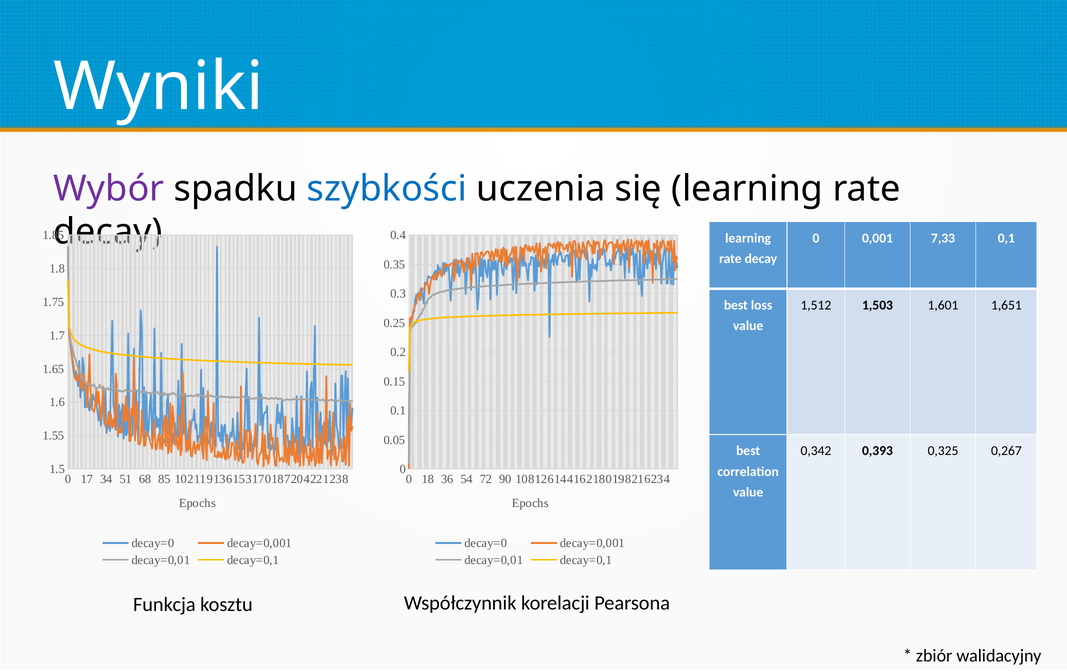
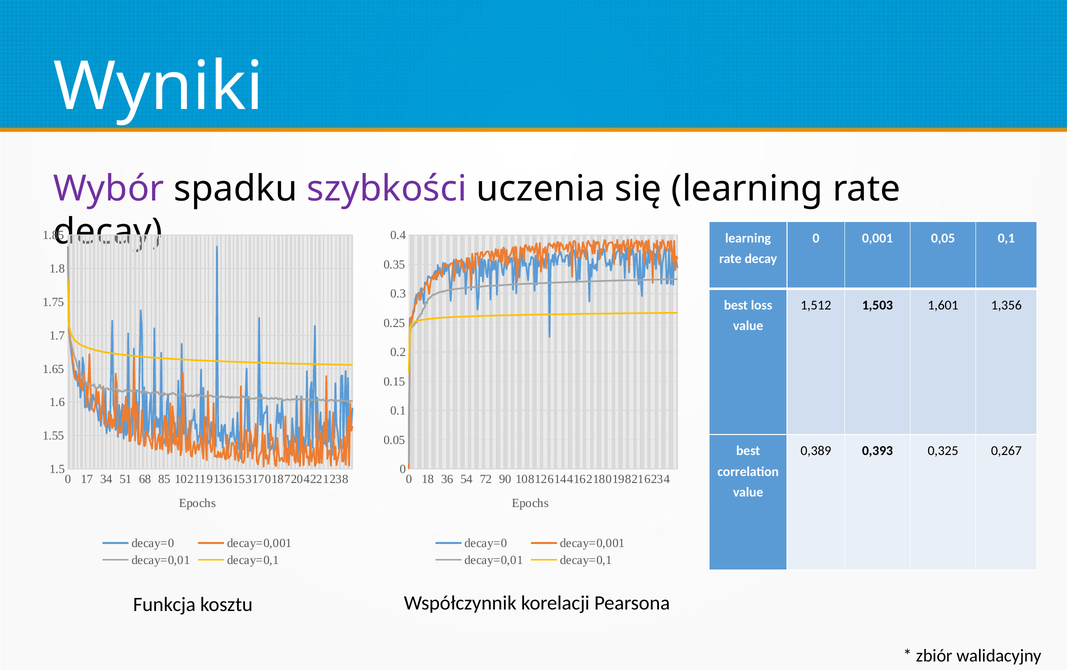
szybkości colour: blue -> purple (387, 189)
7,33: 7,33 -> 0,05 (943, 238)
1,651: 1,651 -> 1,356 (1006, 305)
0,342: 0,342 -> 0,389 (816, 451)
